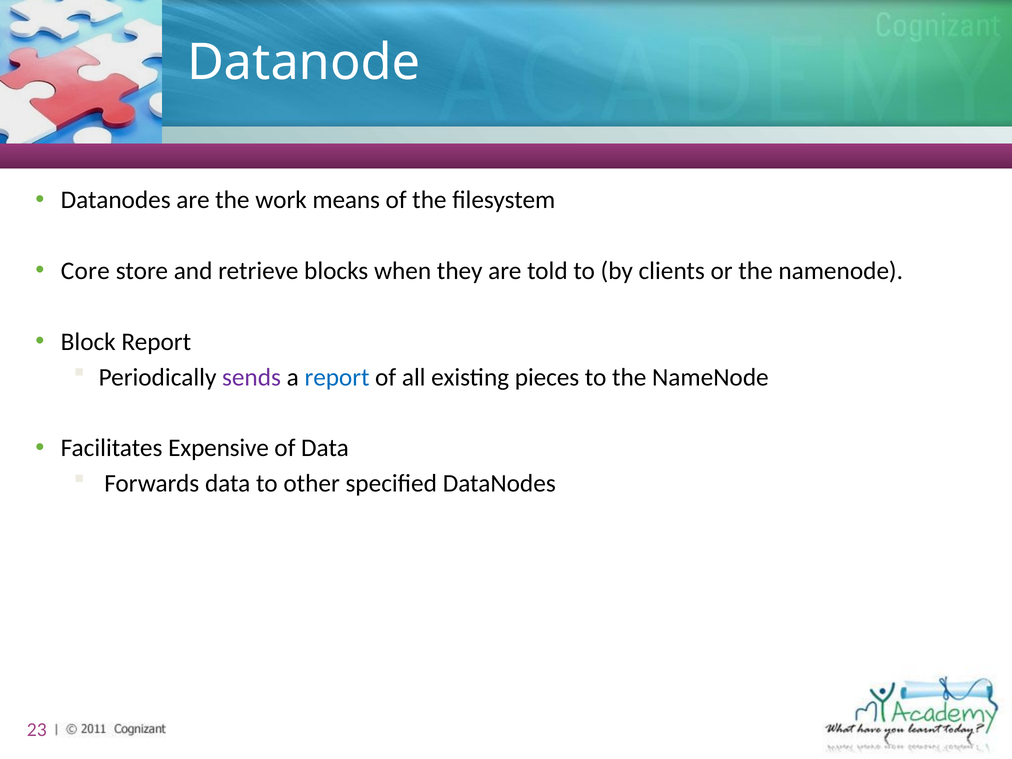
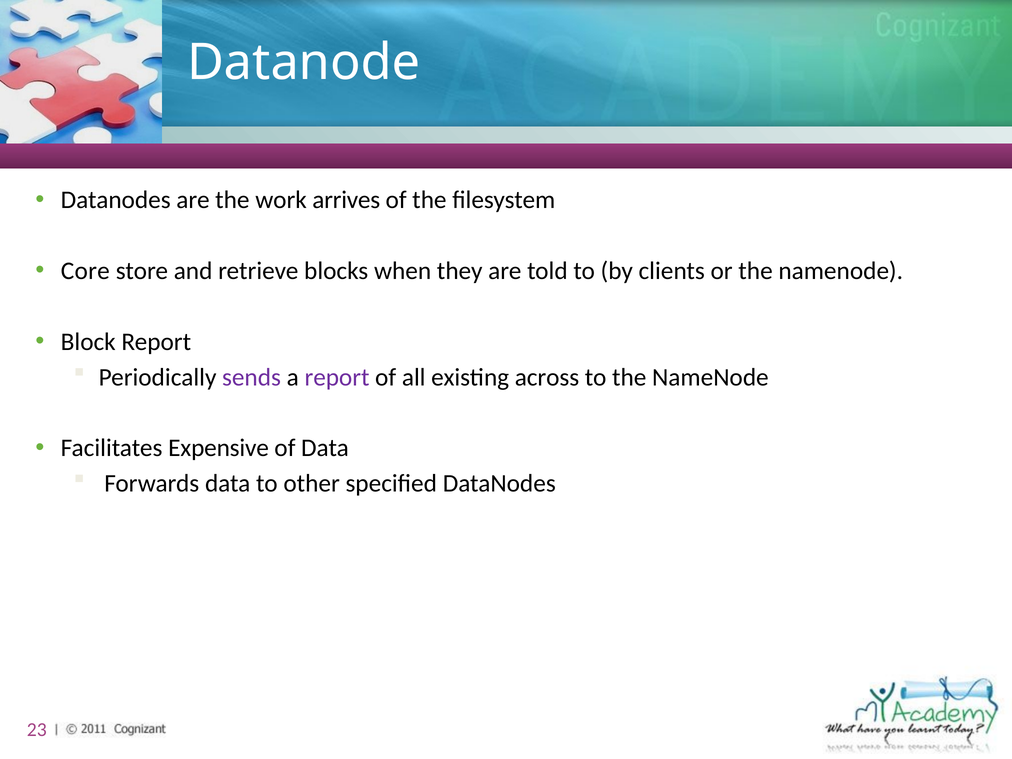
means: means -> arrives (346, 200)
report colour: blue -> purple (337, 377)
pieces: pieces -> across (547, 377)
